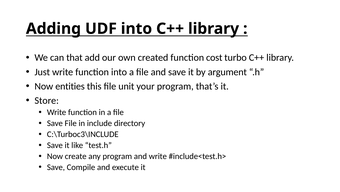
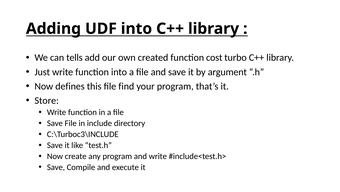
that: that -> tells (74, 57)
entities: entities -> defines (70, 86)
unit: unit -> find (126, 86)
